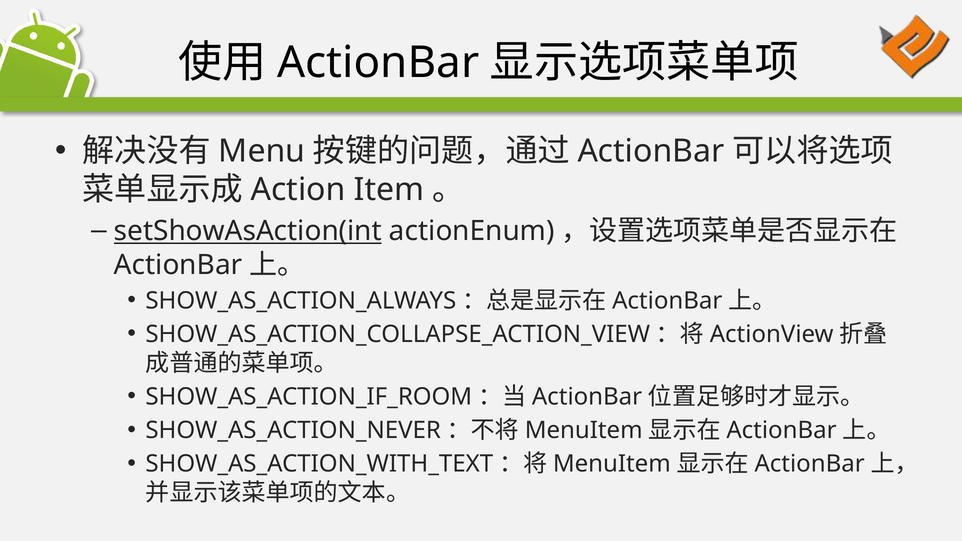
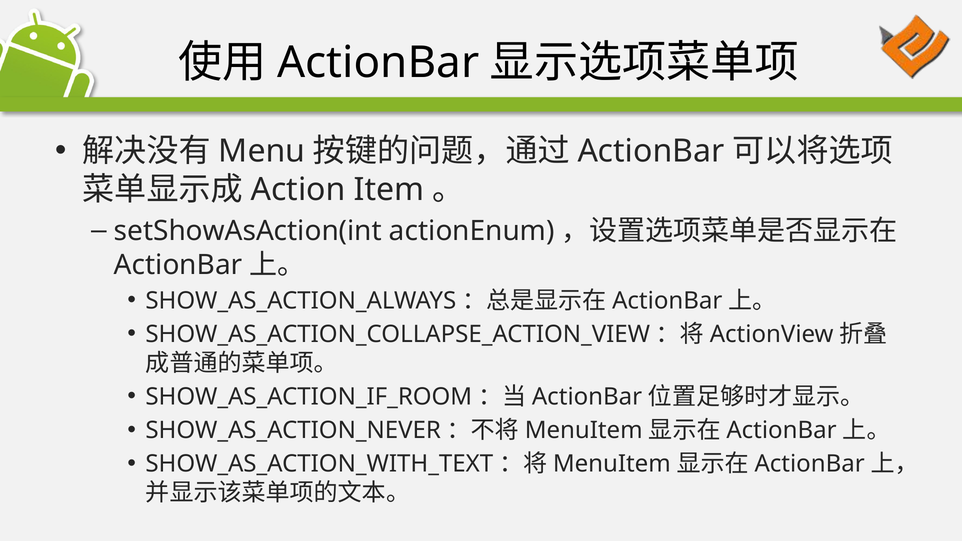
setShowAsAction(int underline: present -> none (248, 231)
